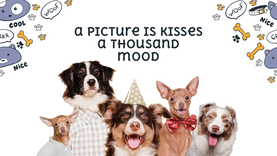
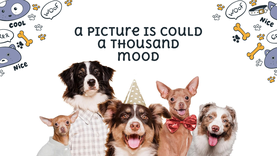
kisses: kisses -> could (181, 32)
